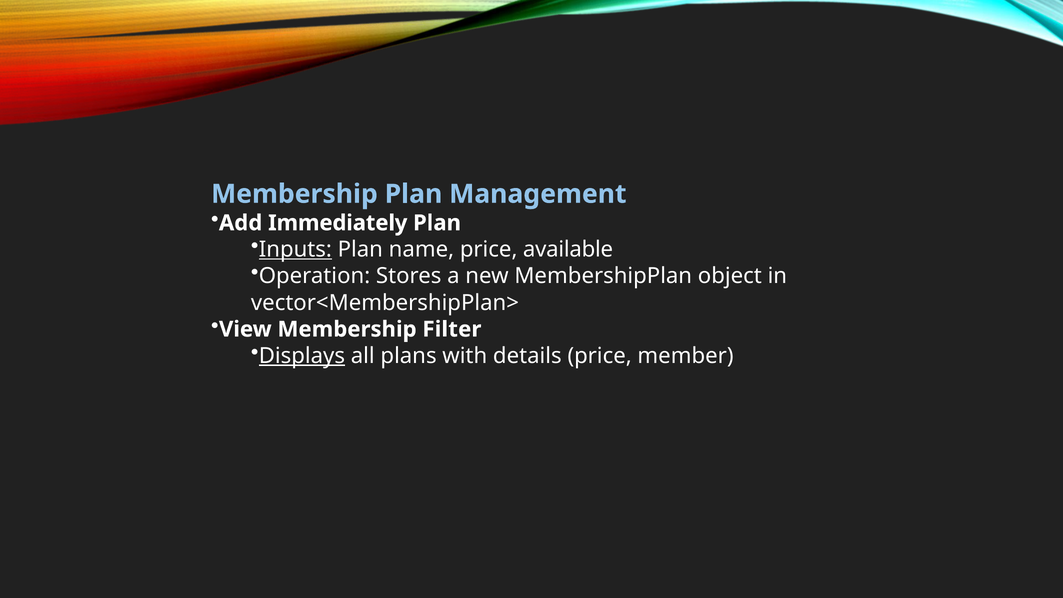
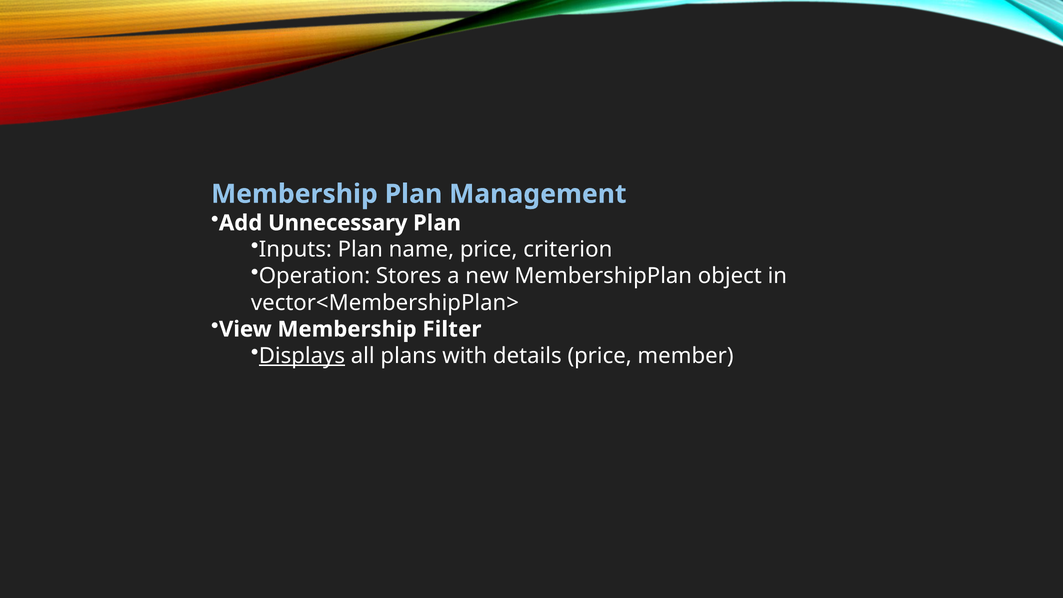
Immediately: Immediately -> Unnecessary (338, 223)
Inputs underline: present -> none (295, 249)
available: available -> criterion (568, 249)
